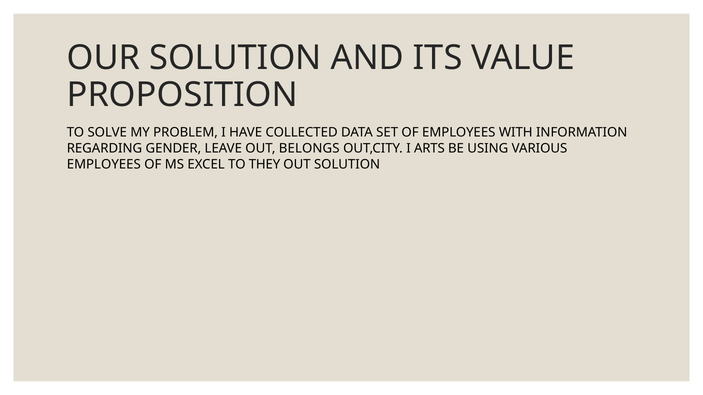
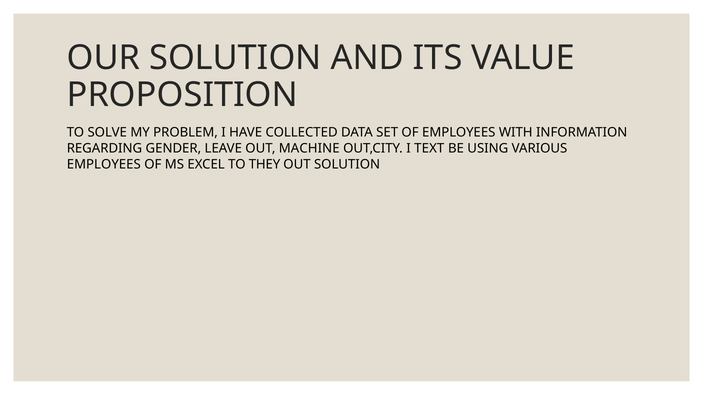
BELONGS: BELONGS -> MACHINE (309, 149)
ARTS: ARTS -> TEXT (429, 149)
